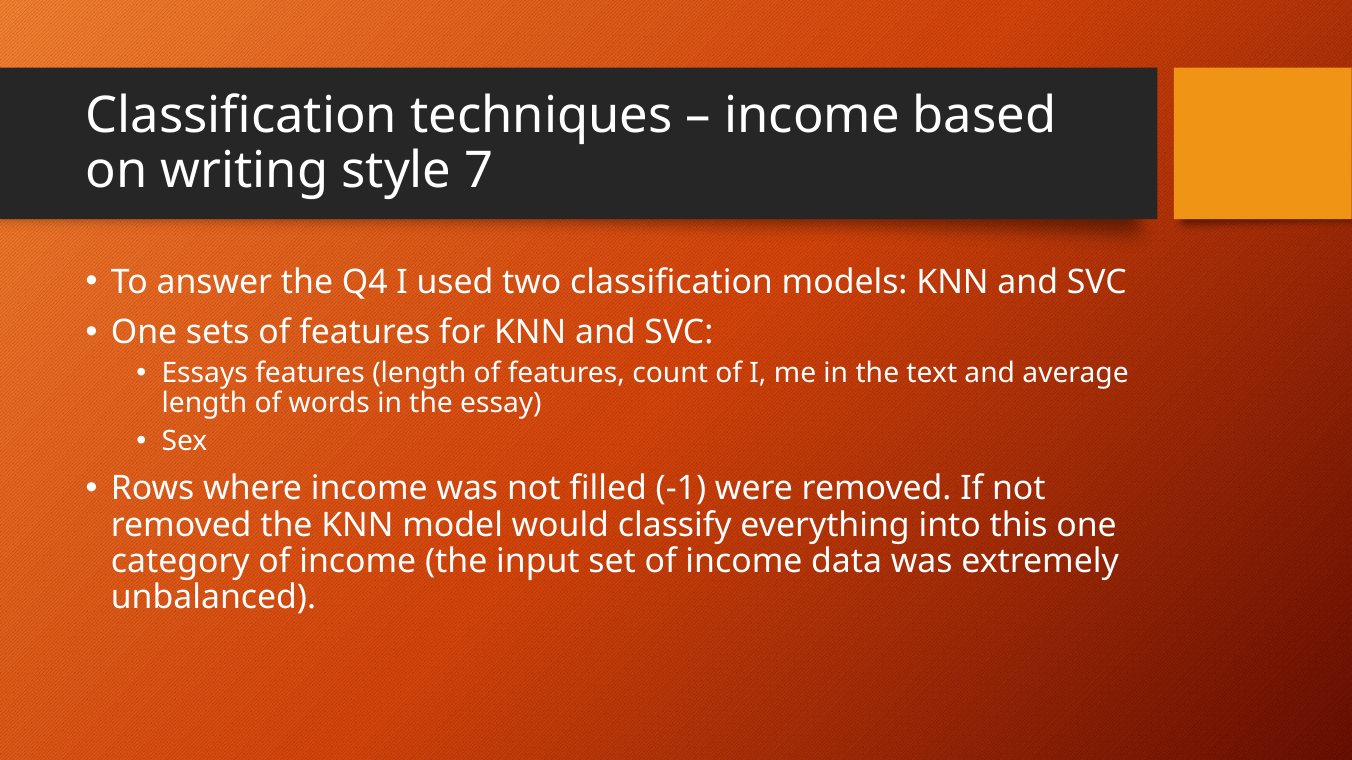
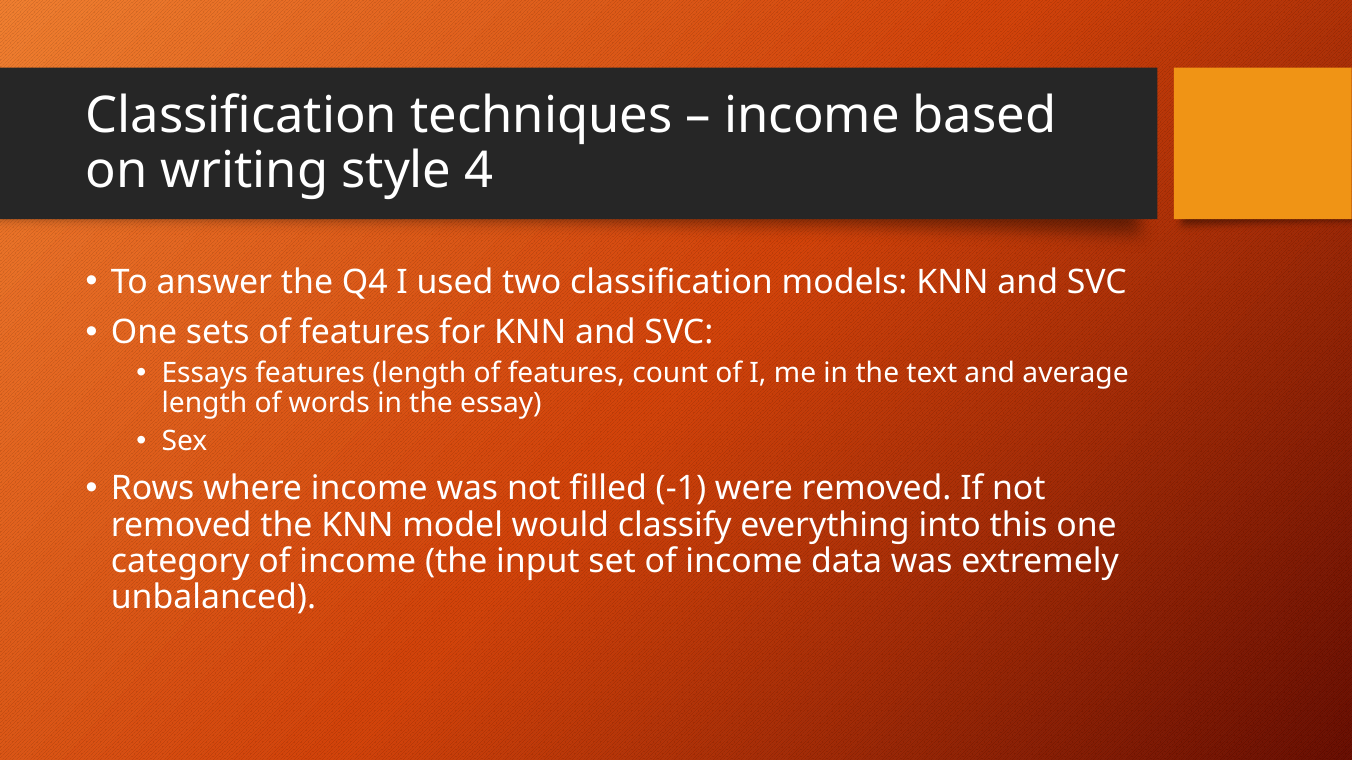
7: 7 -> 4 (479, 170)
